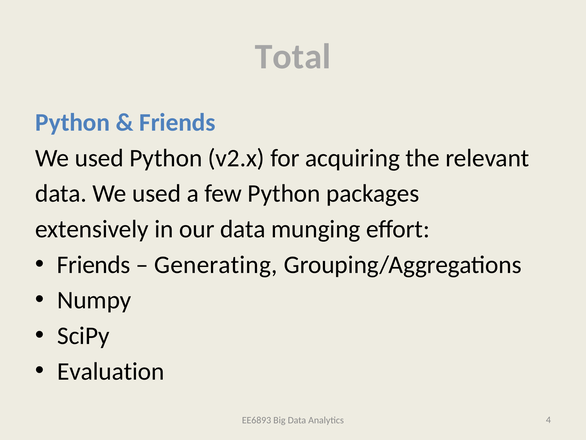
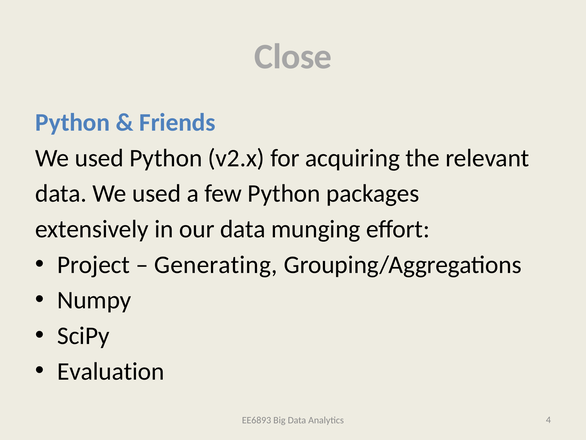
Total: Total -> Close (293, 57)
Friends: Friends -> Project (94, 264)
